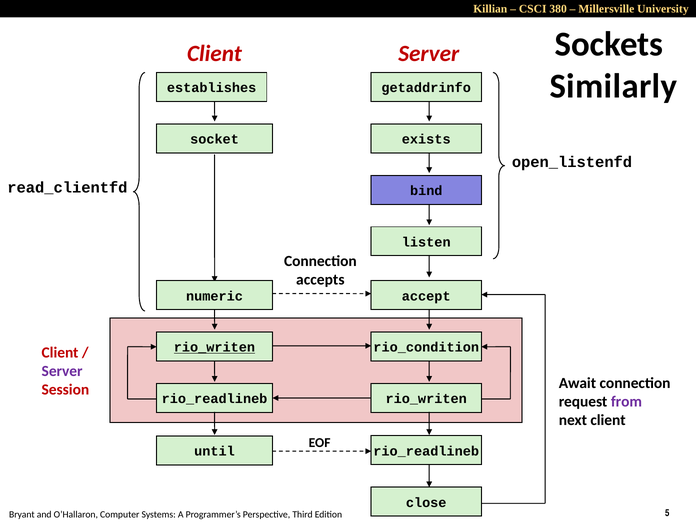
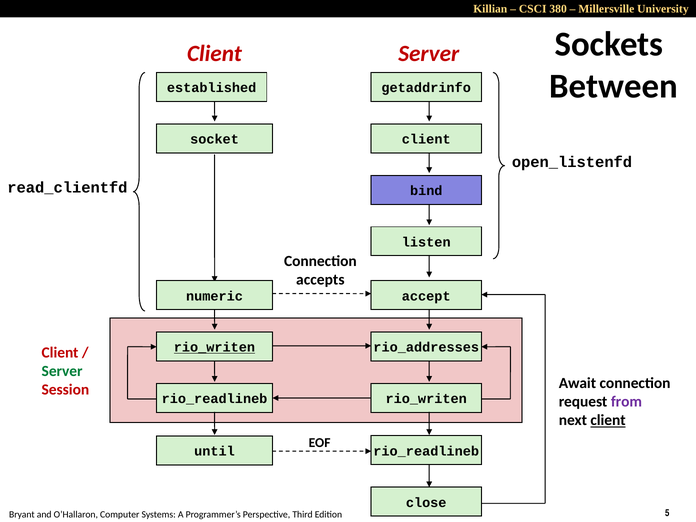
Similarly: Similarly -> Between (614, 86)
establishes: establishes -> established (212, 88)
socket exists: exists -> client (426, 139)
rio_condition: rio_condition -> rio_addresses (426, 347)
Server colour: purple -> green (62, 371)
client underline: none -> present (608, 420)
